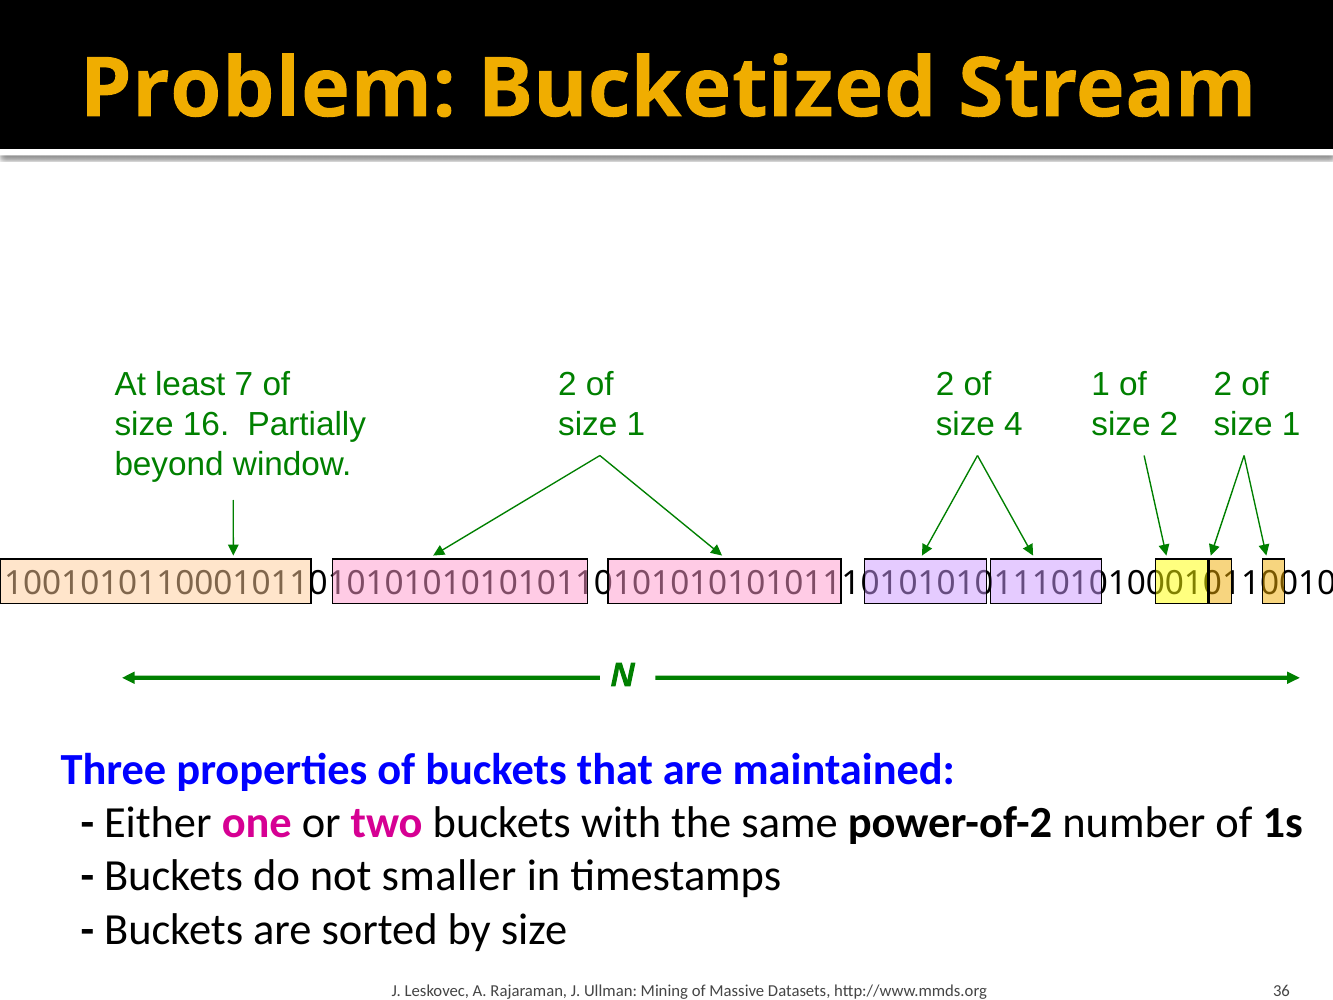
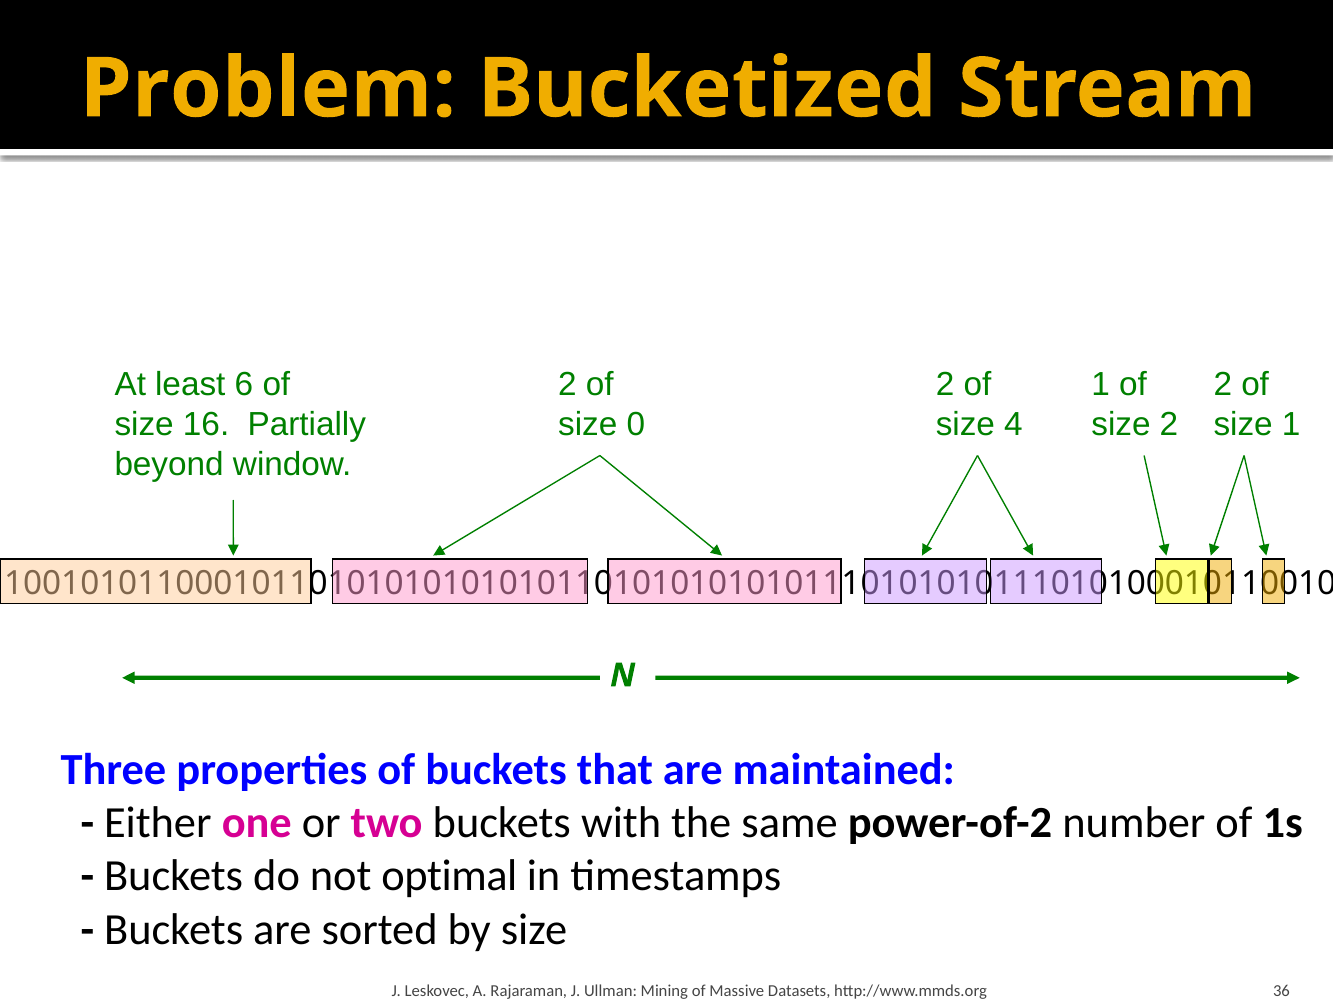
7: 7 -> 6 (244, 384)
1: 1 -> 0 (636, 424)
smaller: smaller -> optimal (449, 876)
